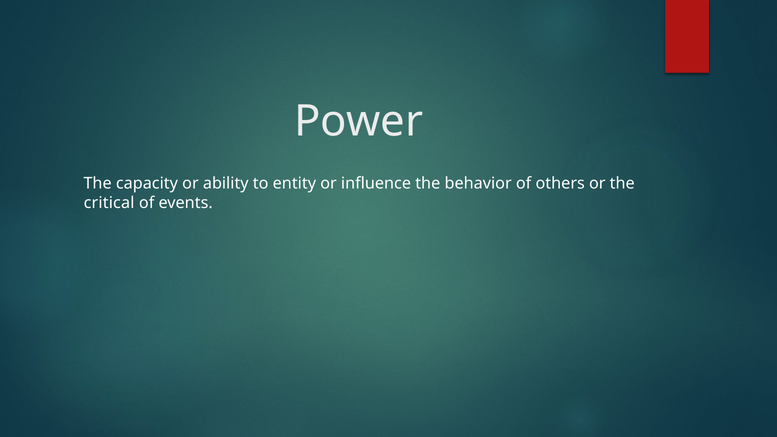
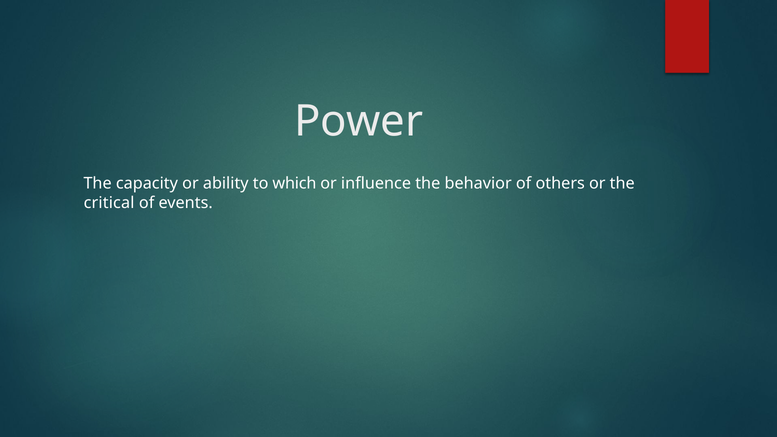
entity: entity -> which (294, 183)
